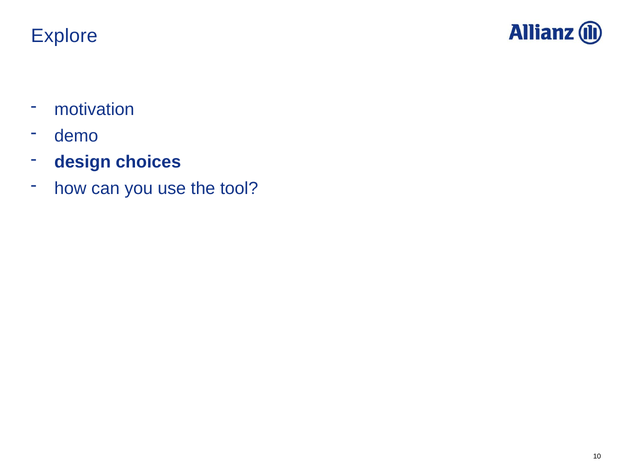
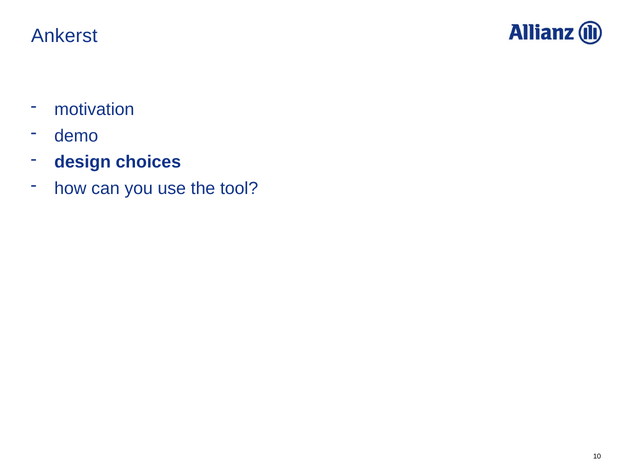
Explore: Explore -> Ankerst (64, 36)
